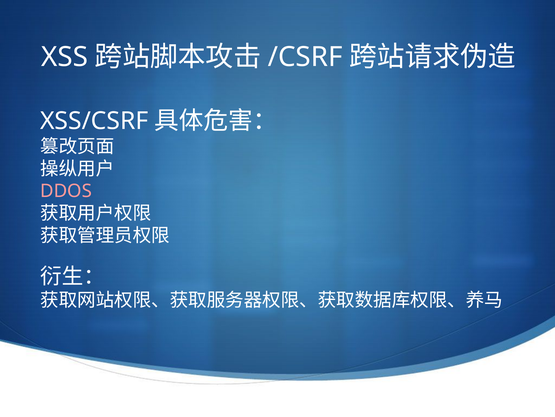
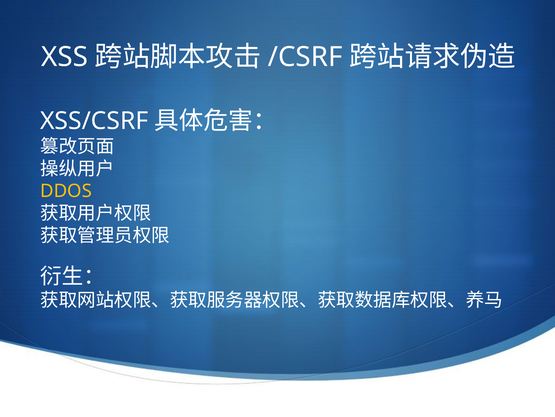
DDOS colour: pink -> yellow (66, 191)
